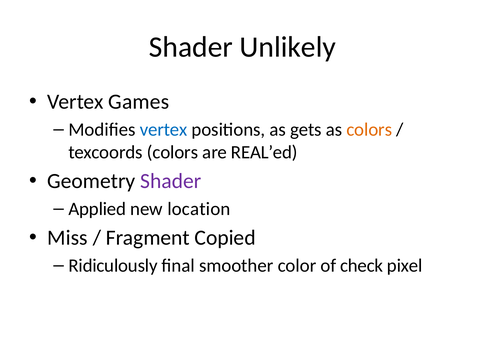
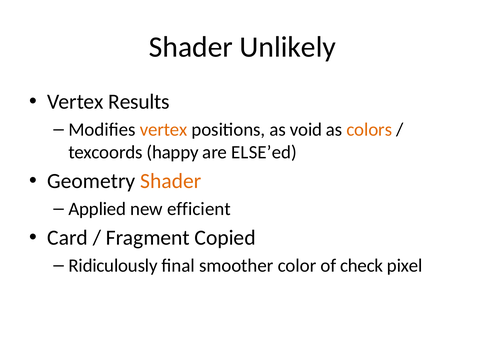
Games: Games -> Results (139, 102)
vertex colour: blue -> orange (164, 130)
gets: gets -> void (306, 130)
texcoords colors: colors -> happy (173, 152)
REAL’ed: REAL’ed -> ELSE’ed (264, 152)
Shader colour: purple -> orange (171, 181)
location: location -> efficient (199, 209)
Miss: Miss -> Card (68, 238)
